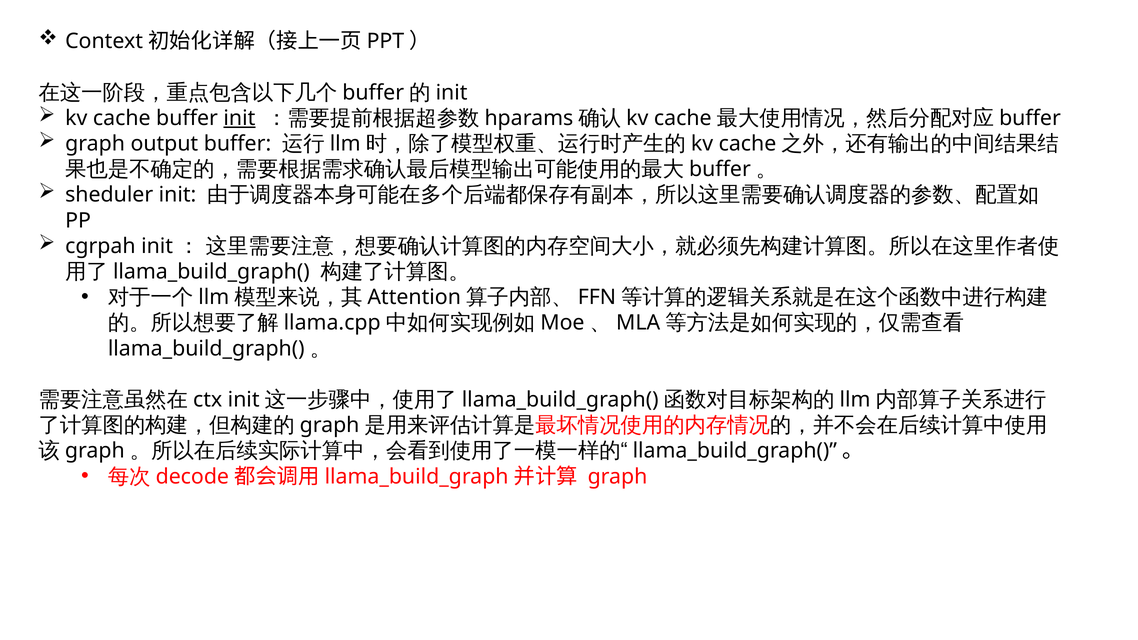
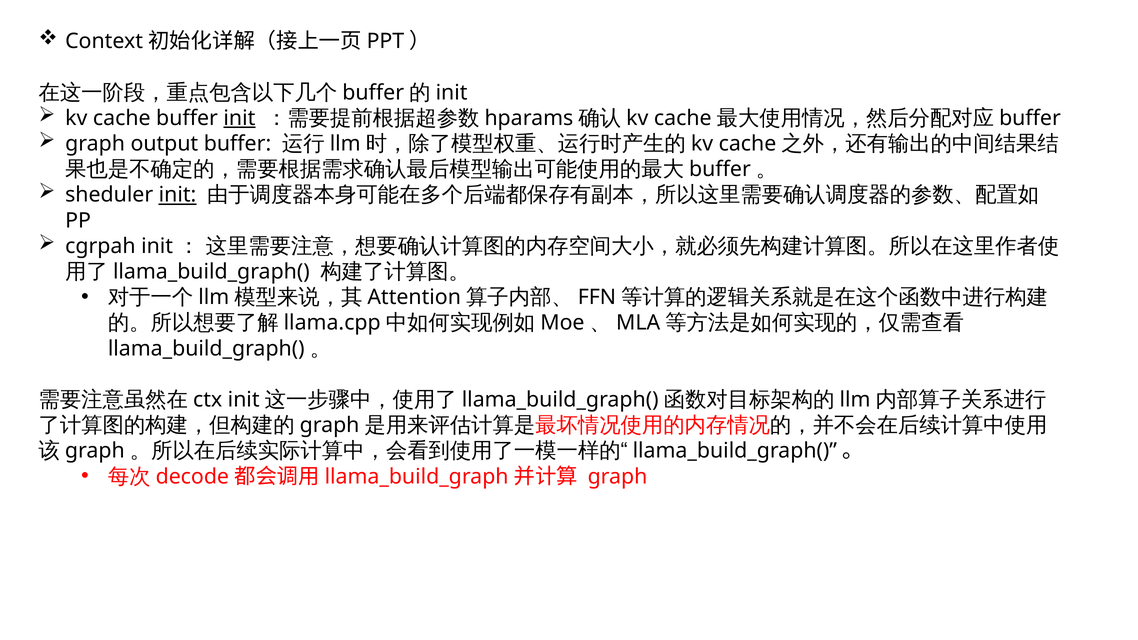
init underline: none -> present (178, 195)
